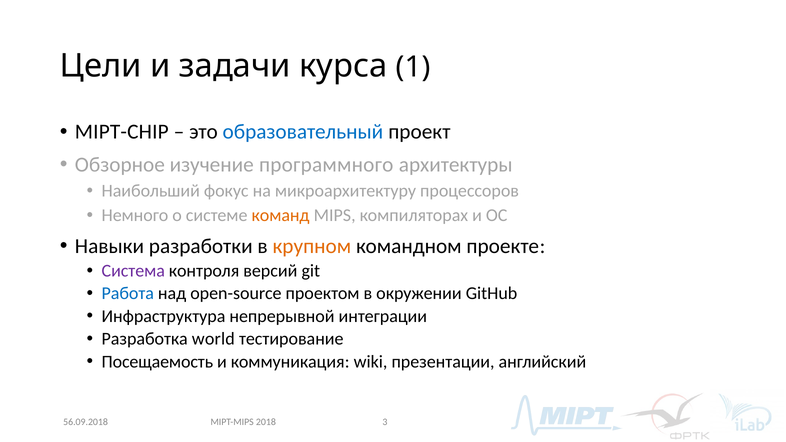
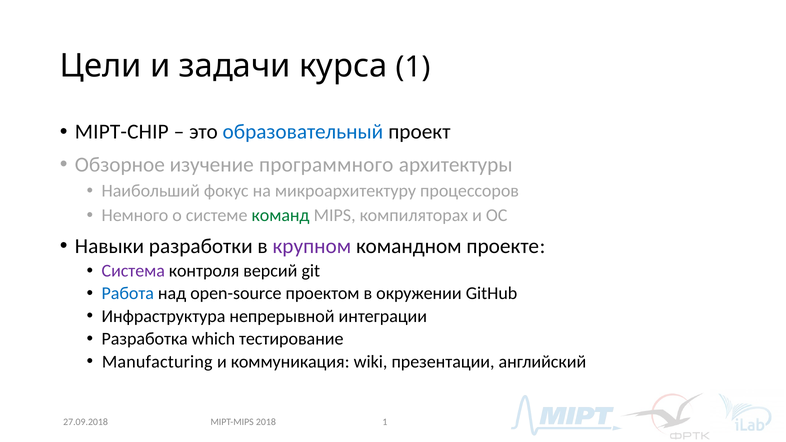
команд colour: orange -> green (281, 215)
крупном colour: orange -> purple (312, 246)
world: world -> which (213, 339)
Посещаемость: Посещаемость -> Manufacturing (157, 362)
2018 3: 3 -> 1 (385, 422)
56.09.2018: 56.09.2018 -> 27.09.2018 (86, 422)
